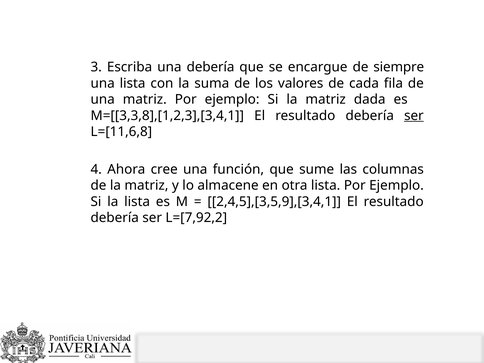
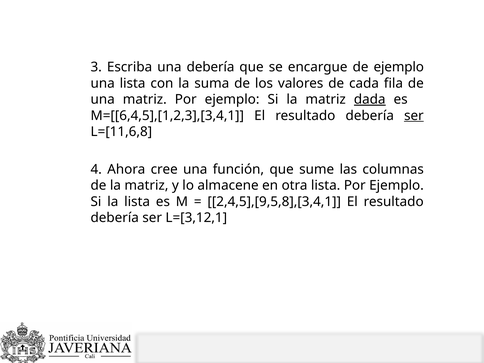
de siempre: siempre -> ejemplo (399, 67)
dada underline: none -> present (370, 99)
M=[[3,3,8],[1,2,3],[3,4,1: M=[[3,3,8],[1,2,3],[3,4,1 -> M=[[6,4,5],[1,2,3],[3,4,1 (167, 116)
2,4,5],[3,5,9],[3,4,1: 2,4,5],[3,5,9],[3,4,1 -> 2,4,5],[9,5,8],[3,4,1 (274, 202)
L=[7,92,2: L=[7,92,2 -> L=[3,12,1 (196, 218)
